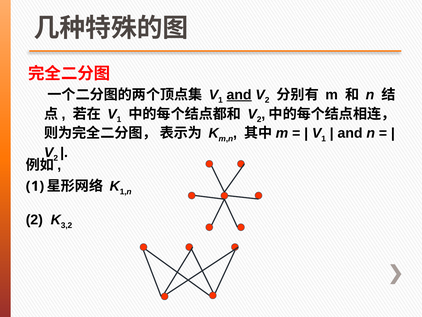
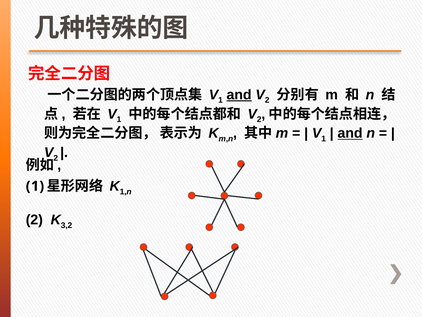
and underline: none -> present (350, 133)
